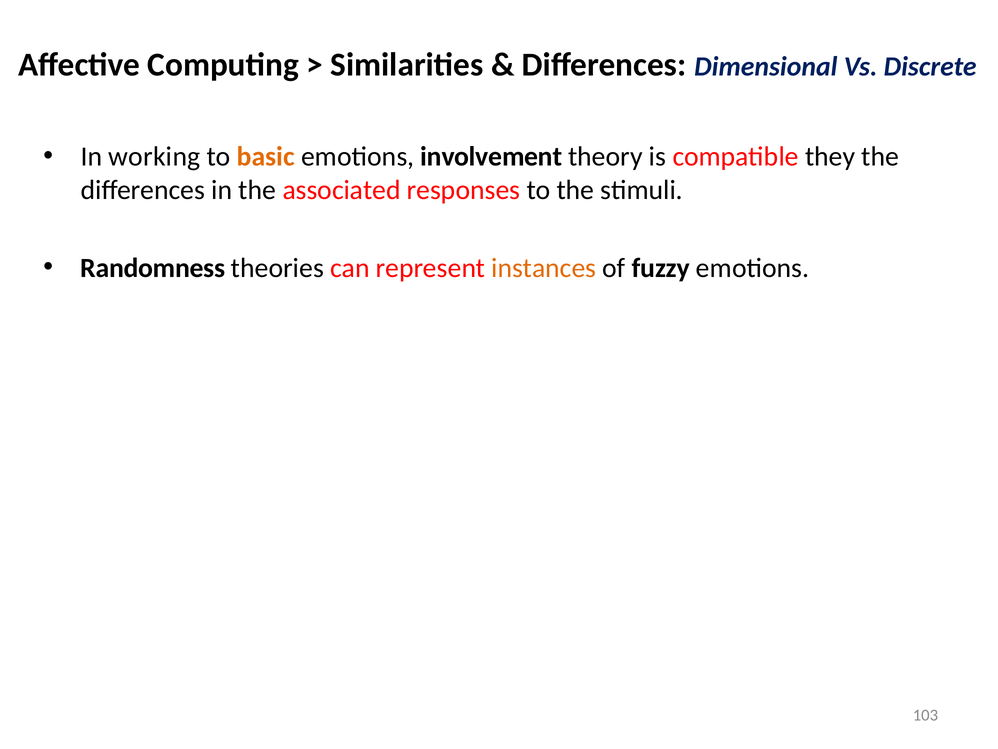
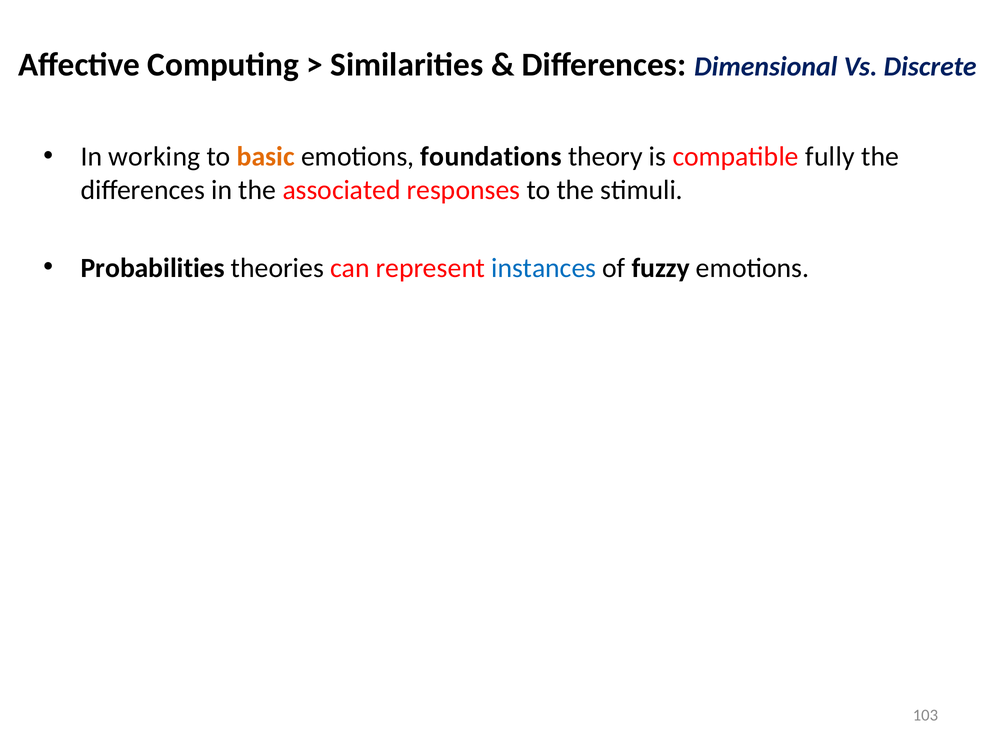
involvement: involvement -> foundations (491, 157)
they: they -> fully (830, 157)
Randomness: Randomness -> Probabilities (153, 268)
instances colour: orange -> blue (544, 268)
